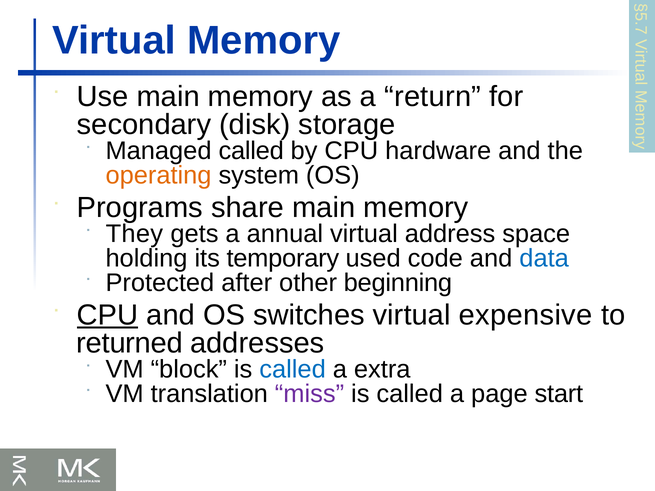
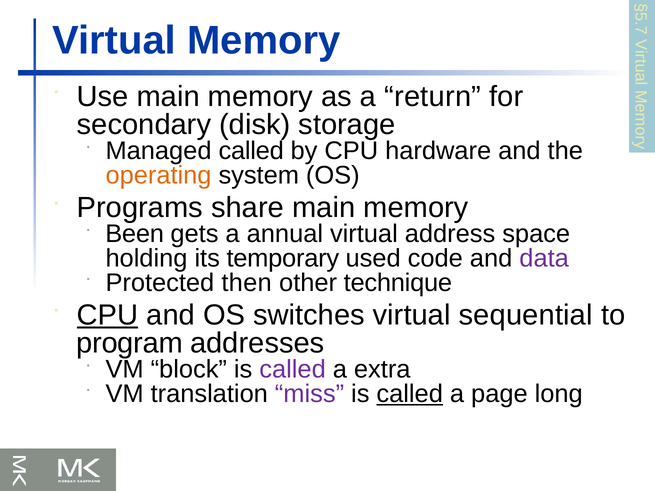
They: They -> Been (135, 234)
data colour: blue -> purple (544, 258)
after: after -> then (247, 283)
beginning: beginning -> technique (398, 283)
expensive: expensive -> sequential (526, 315)
returned: returned -> program (130, 343)
called colour: blue -> purple (293, 370)
called underline: none -> present (410, 394)
start: start -> long (559, 394)
